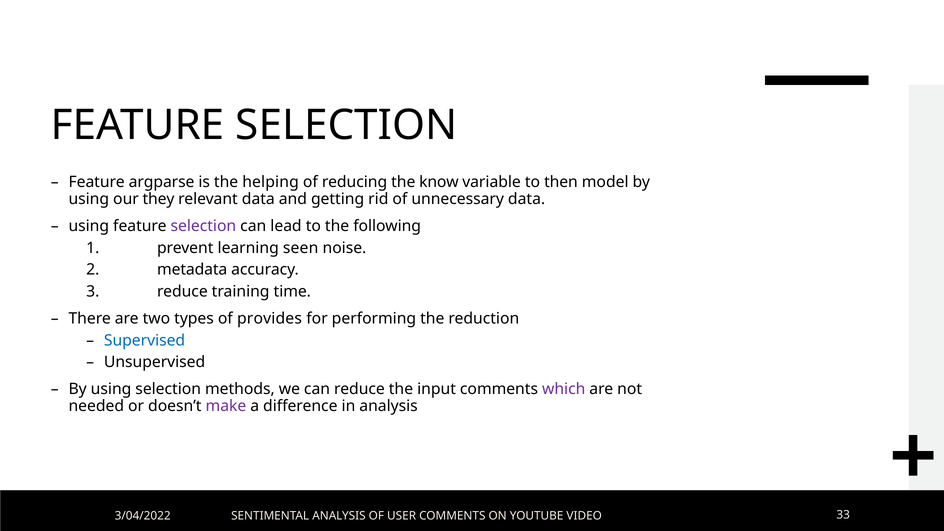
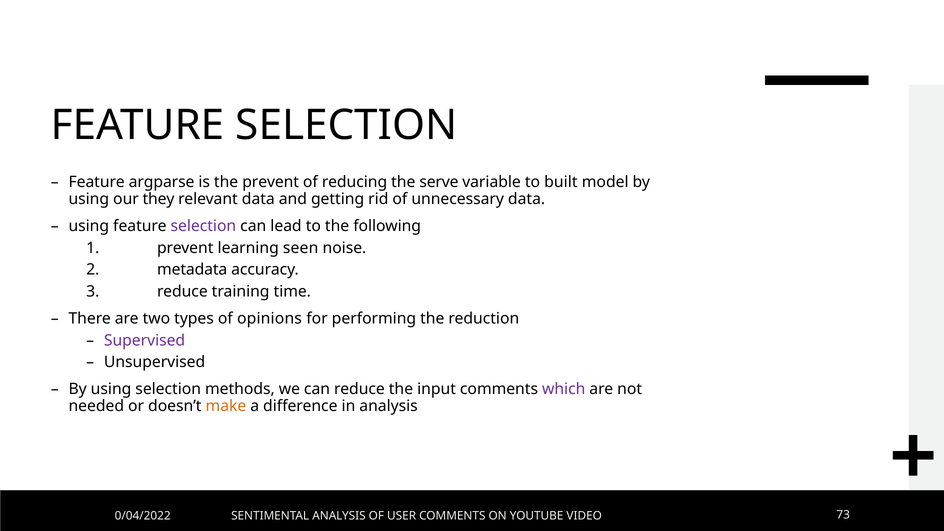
the helping: helping -> prevent (271, 182)
know: know -> serve (439, 182)
then: then -> built (561, 182)
provides: provides -> opinions (269, 318)
Supervised colour: blue -> purple (145, 340)
make colour: purple -> orange (226, 406)
3/04/2022: 3/04/2022 -> 0/04/2022 (143, 516)
33: 33 -> 73 (843, 515)
